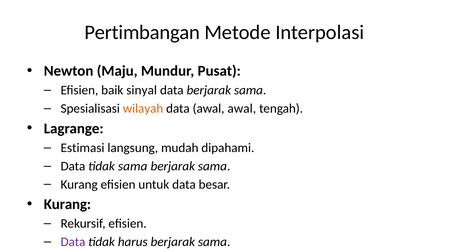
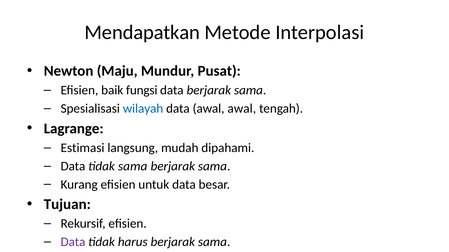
Pertimbangan: Pertimbangan -> Mendapatkan (142, 33)
sinyal: sinyal -> fungsi (142, 91)
wilayah colour: orange -> blue (143, 109)
Kurang: Kurang -> Tujuan (67, 205)
